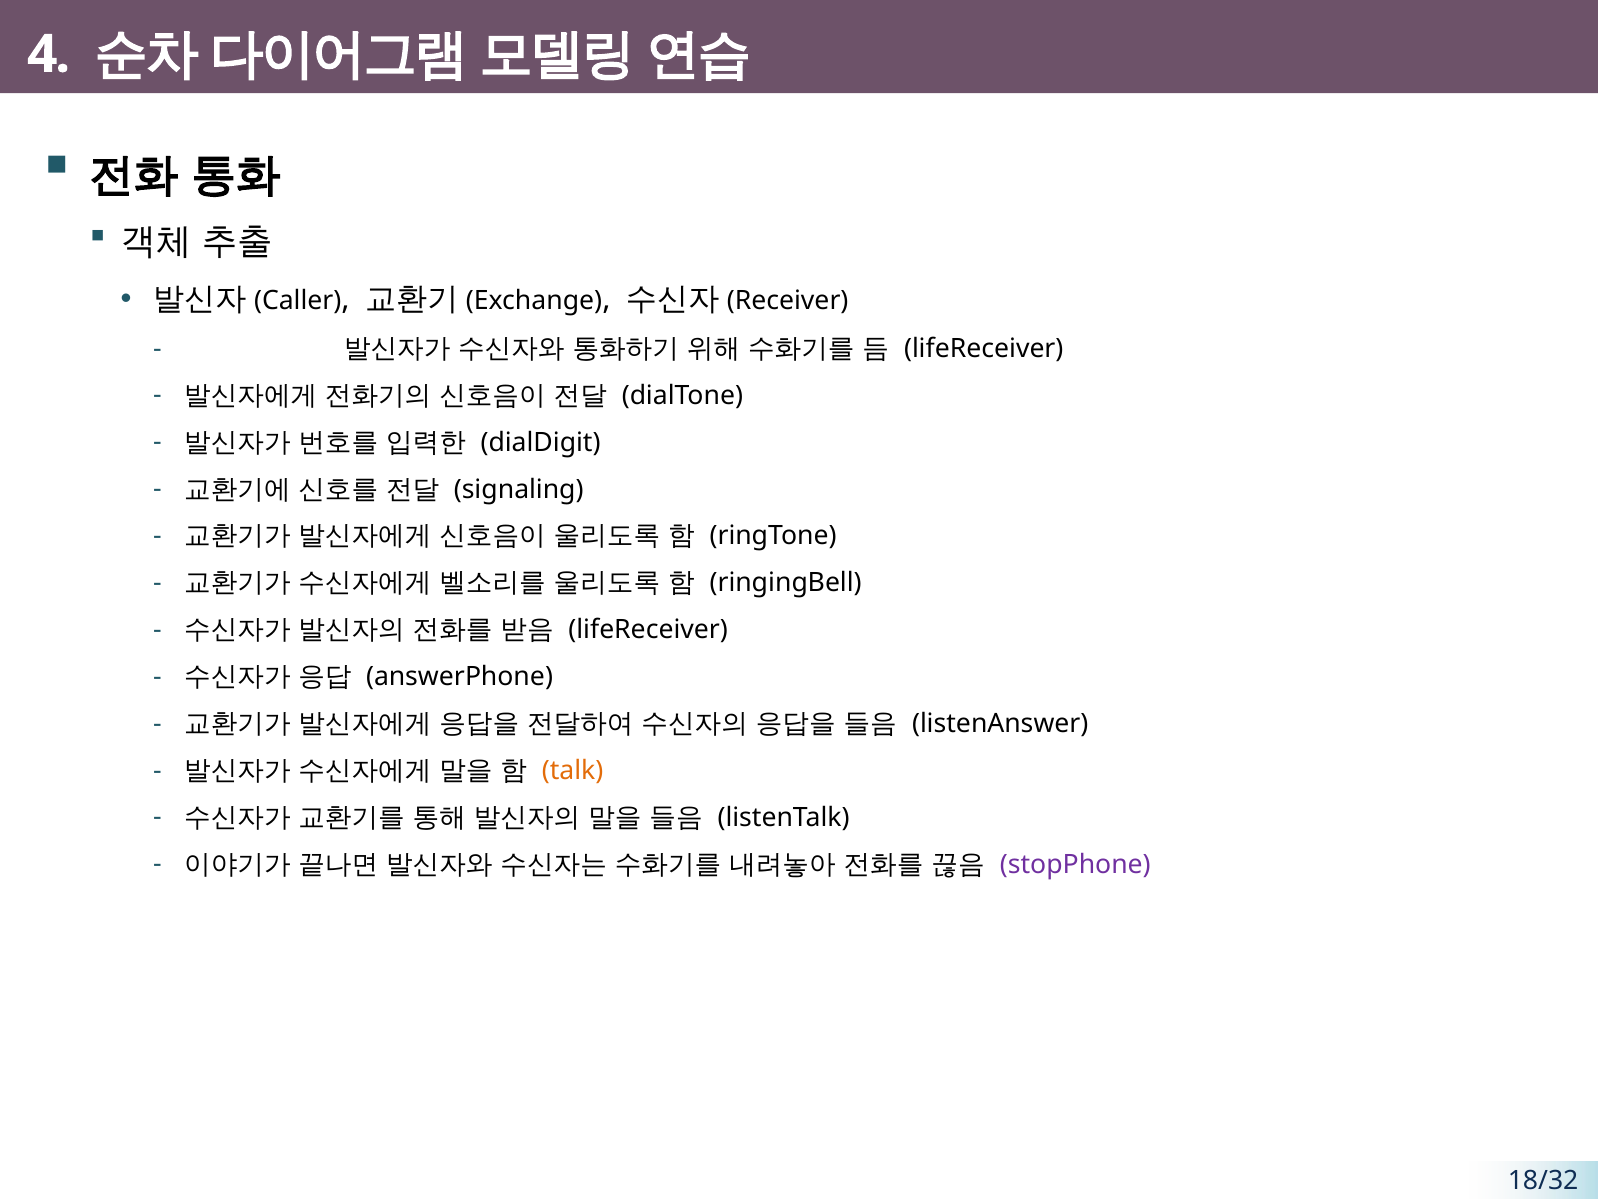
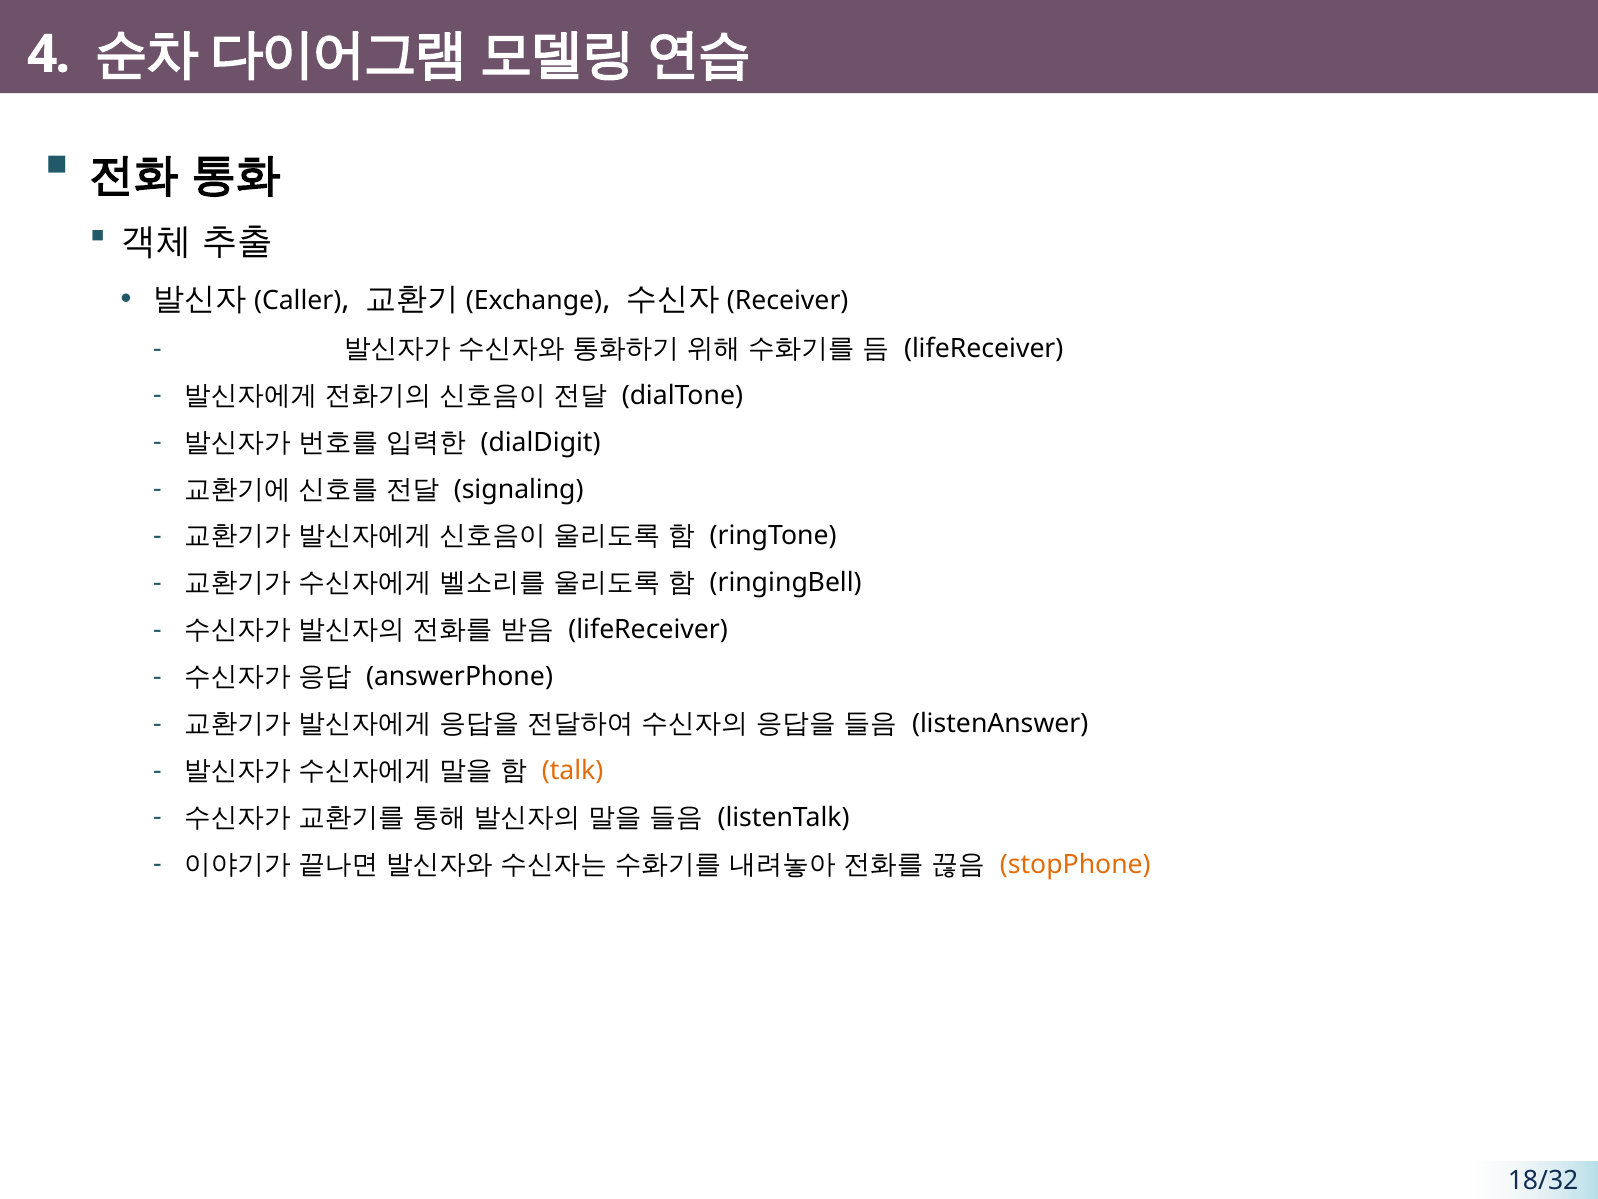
stopPhone colour: purple -> orange (1075, 864)
